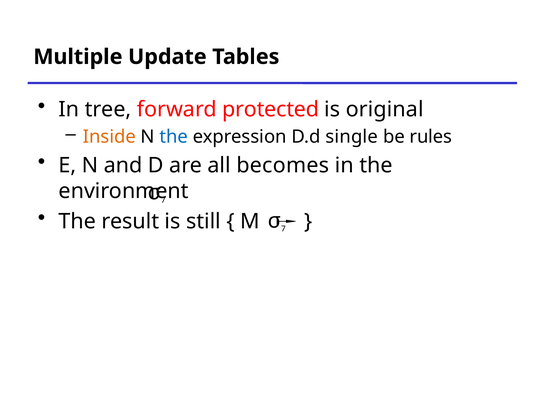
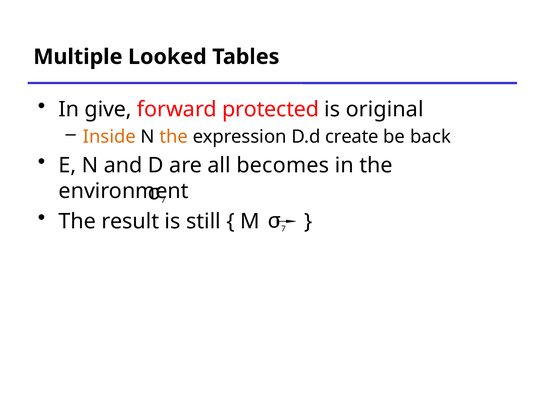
Update: Update -> Looked (167, 57)
tree: tree -> give (108, 110)
the colour: blue -> orange (174, 137)
single: single -> create (352, 137)
rules: rules -> back (431, 137)
